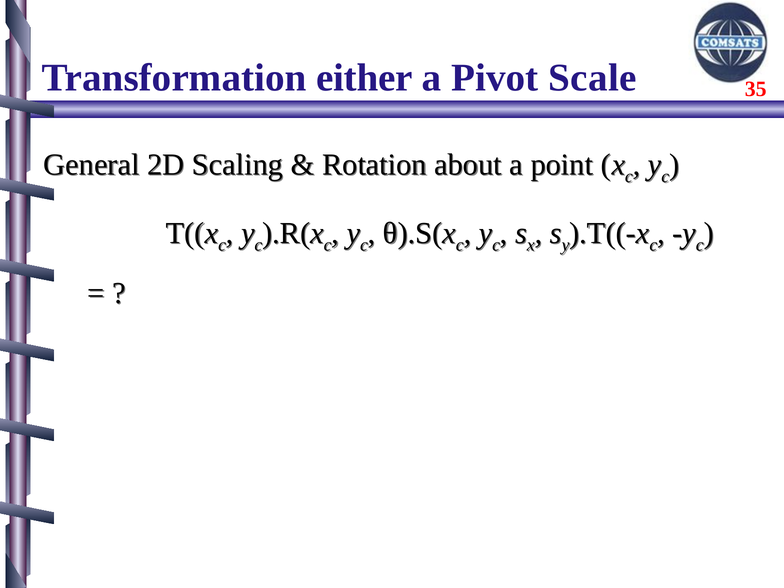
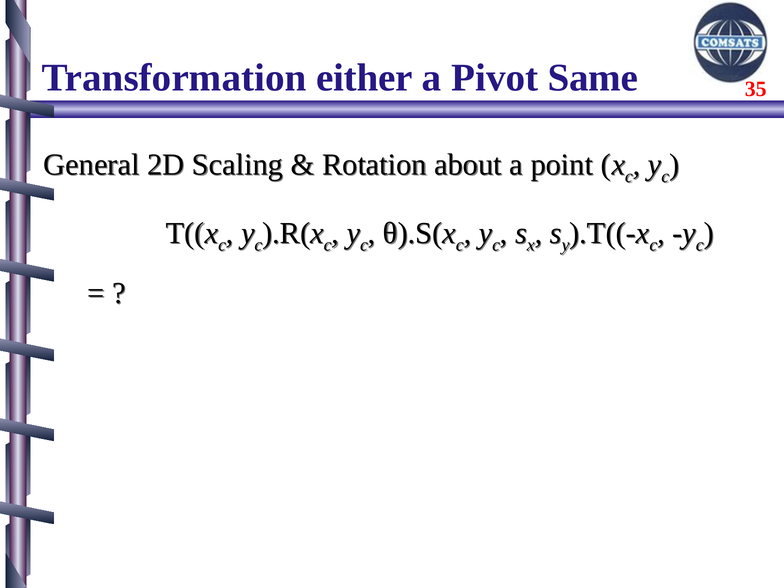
Scale: Scale -> Same (593, 78)
